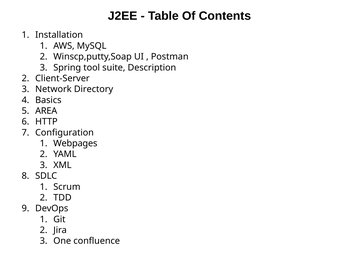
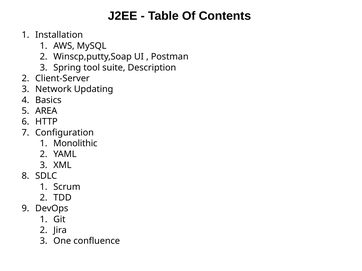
Directory: Directory -> Updating (94, 89)
Webpages: Webpages -> Monolithic (75, 144)
